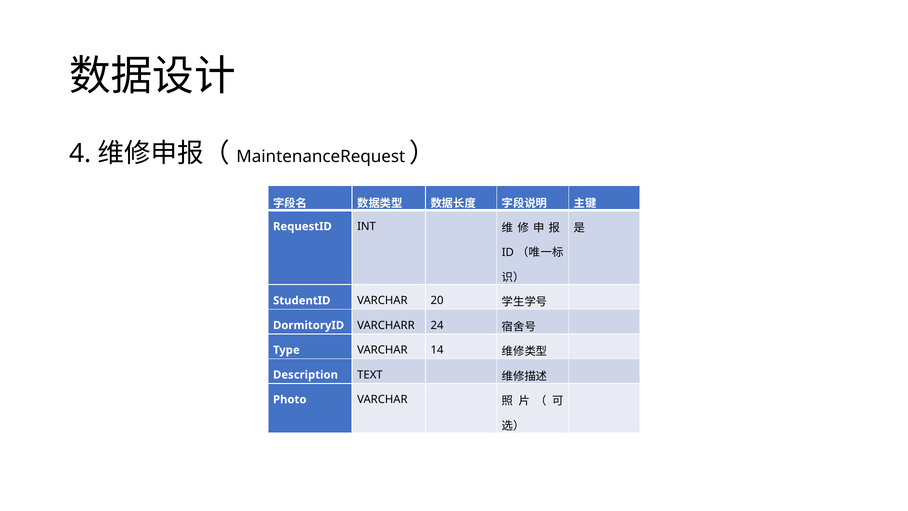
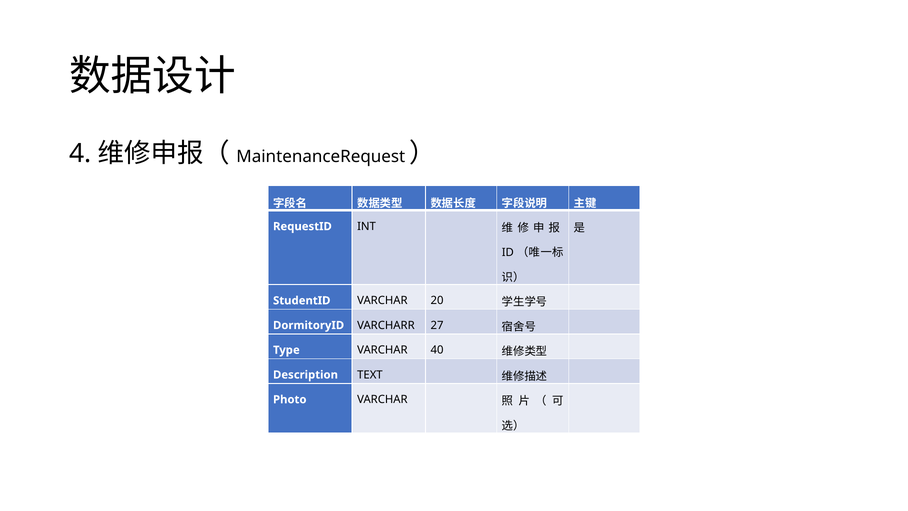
24: 24 -> 27 (437, 325)
14: 14 -> 40 (437, 350)
